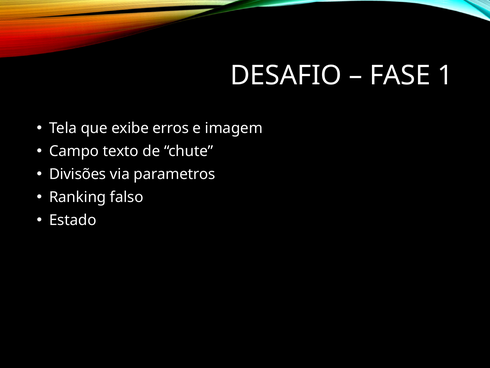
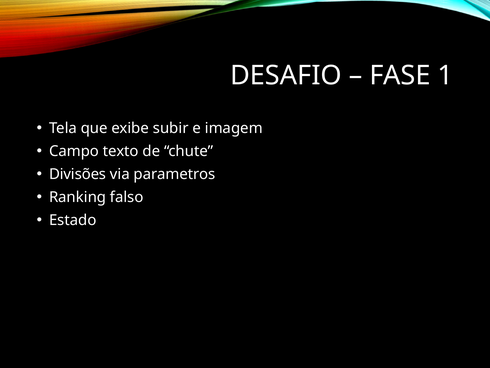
erros: erros -> subir (171, 128)
